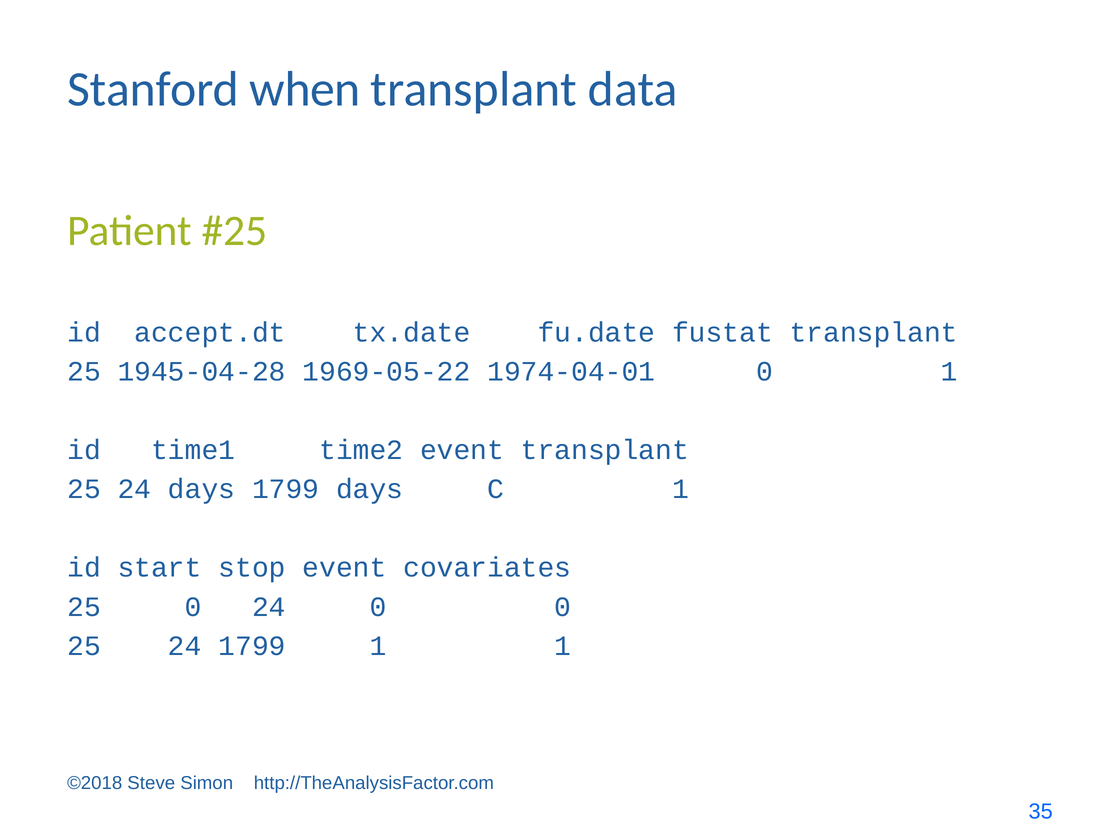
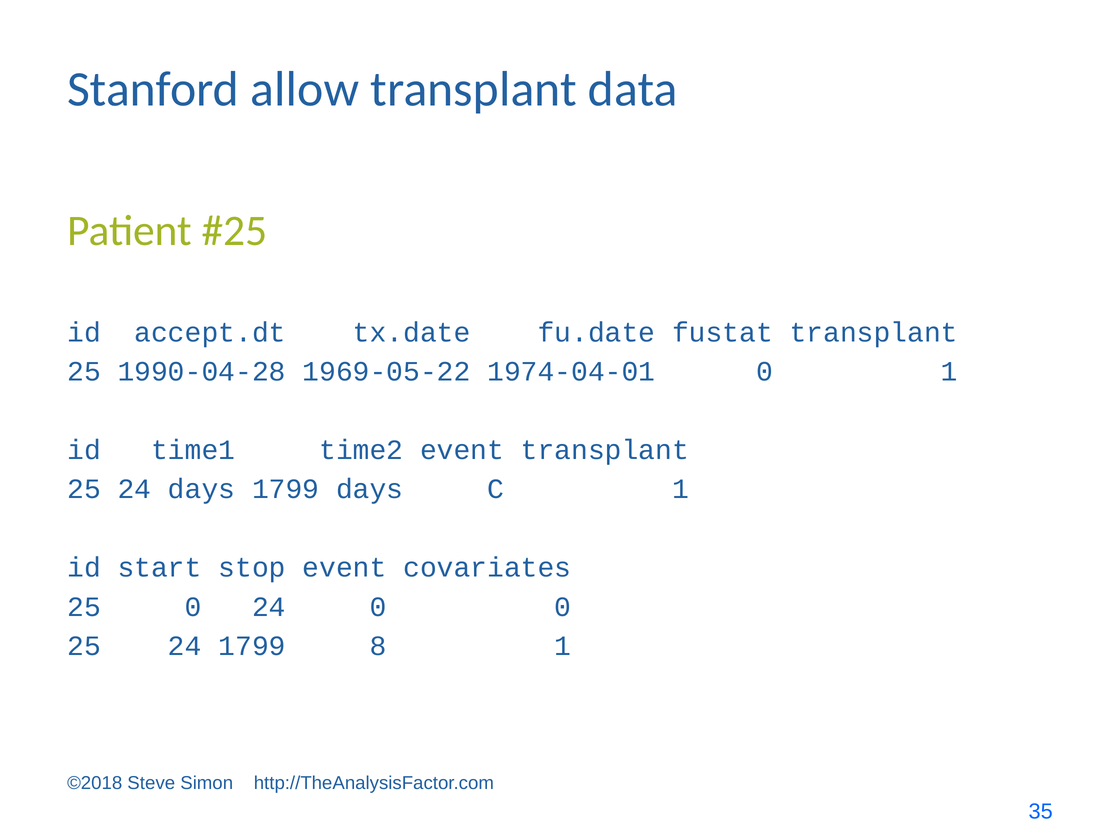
when: when -> allow (305, 89)
1945-04-28: 1945-04-28 -> 1990-04-28 (202, 372)
1799 1: 1 -> 8 (378, 646)
